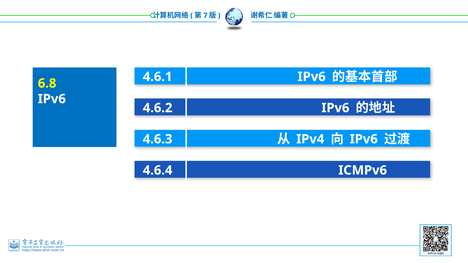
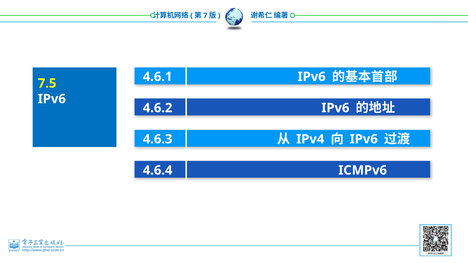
6.8: 6.8 -> 7.5 (47, 83)
